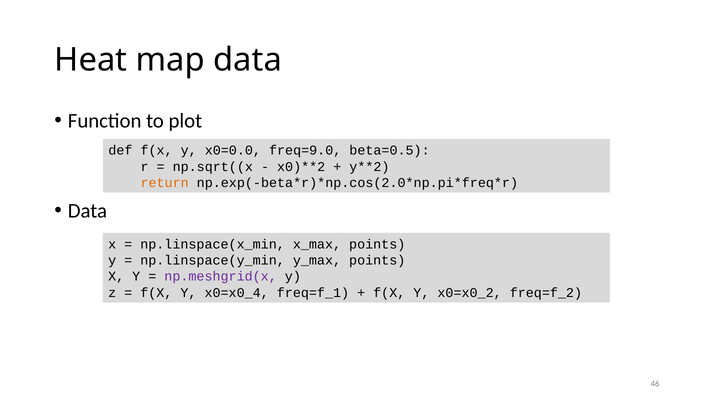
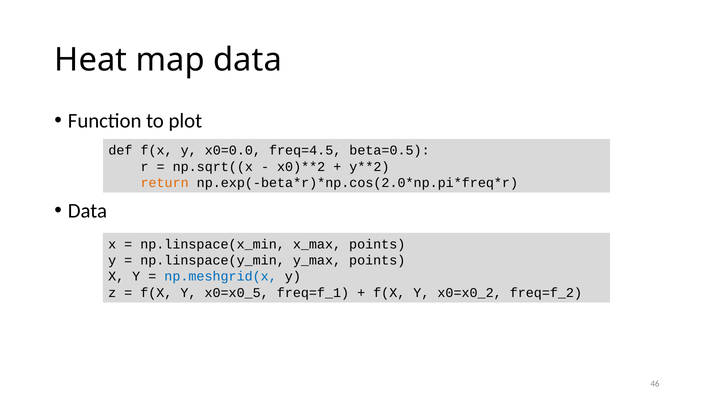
freq=9.0: freq=9.0 -> freq=4.5 (305, 150)
np.meshgrid(x colour: purple -> blue (221, 276)
x0=x0_4: x0=x0_4 -> x0=x0_5 (237, 292)
